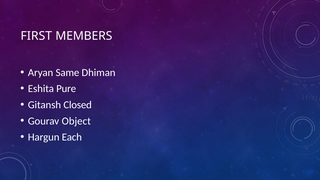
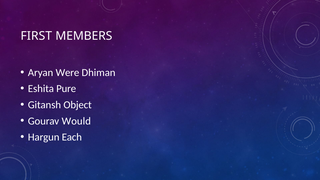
Same: Same -> Were (67, 73)
Closed: Closed -> Object (78, 105)
Object: Object -> Would (76, 121)
